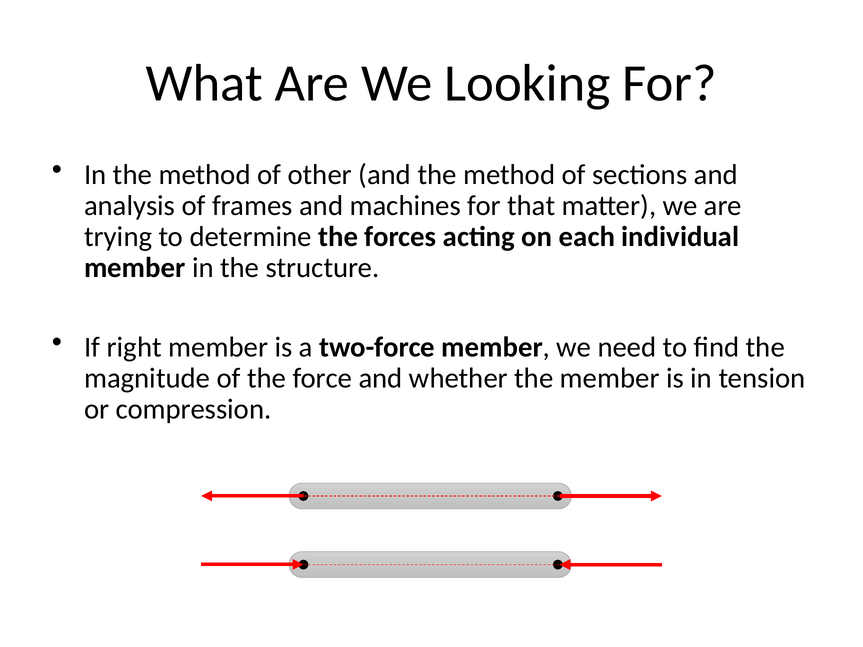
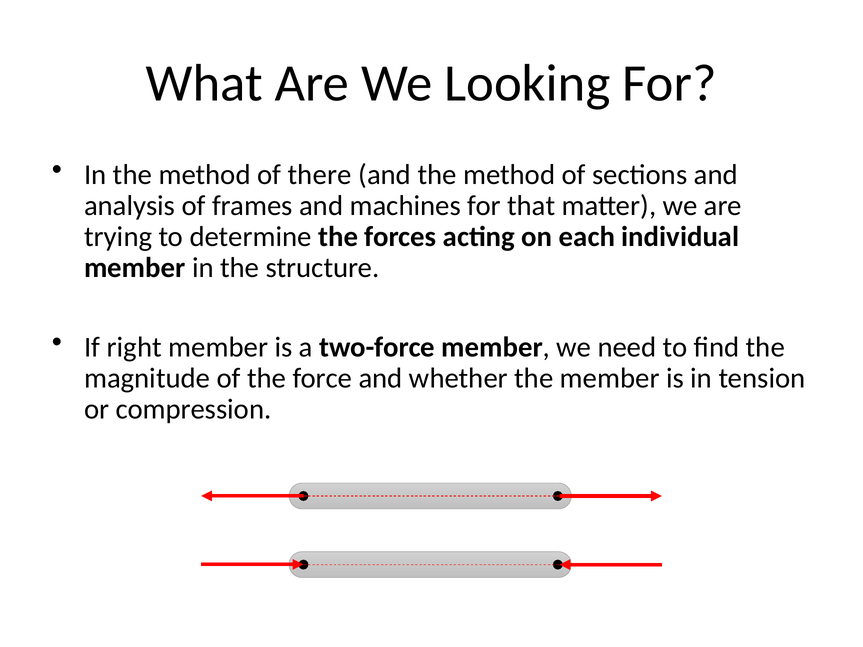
other: other -> there (320, 175)
